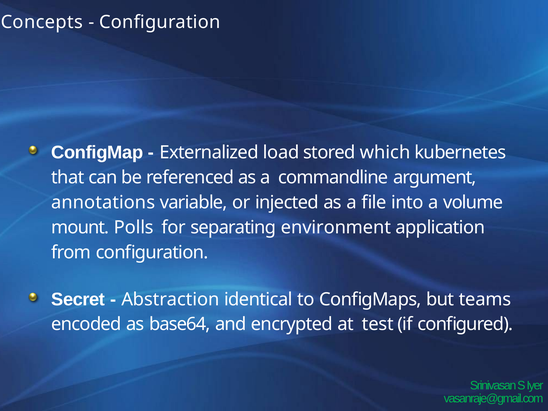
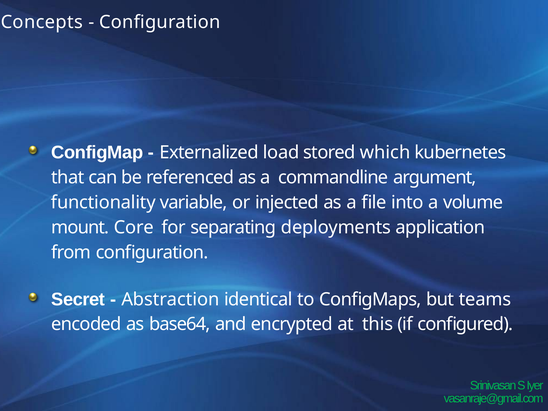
annotations: annotations -> functionality (103, 202)
Polls: Polls -> Core (134, 227)
environment: environment -> deployments (336, 227)
test: test -> this (378, 324)
